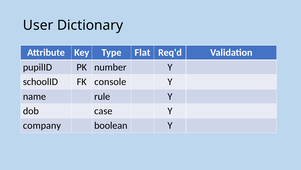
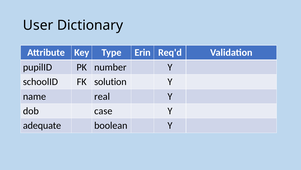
Flat: Flat -> Erin (143, 52)
console: console -> solution (110, 82)
rule: rule -> real (102, 96)
company: company -> adequate (42, 125)
